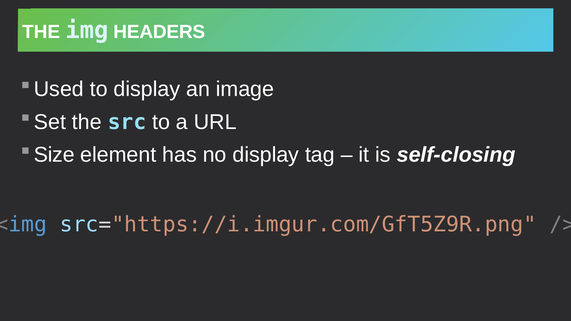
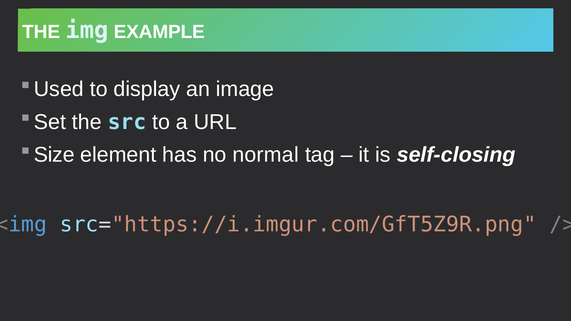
HEADERS: HEADERS -> EXAMPLE (159, 32)
no display: display -> normal (266, 155)
